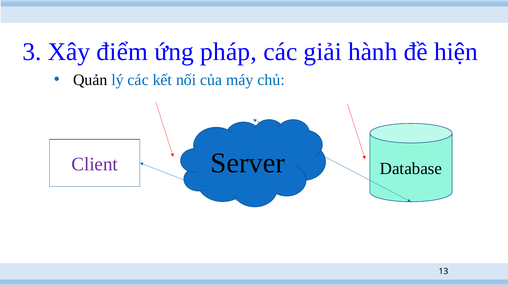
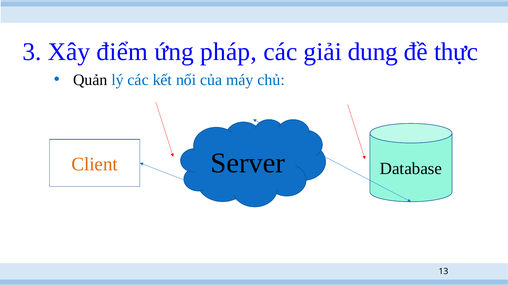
hành: hành -> dung (373, 52)
hiện: hiện -> thực (456, 52)
Client colour: purple -> orange (95, 164)
